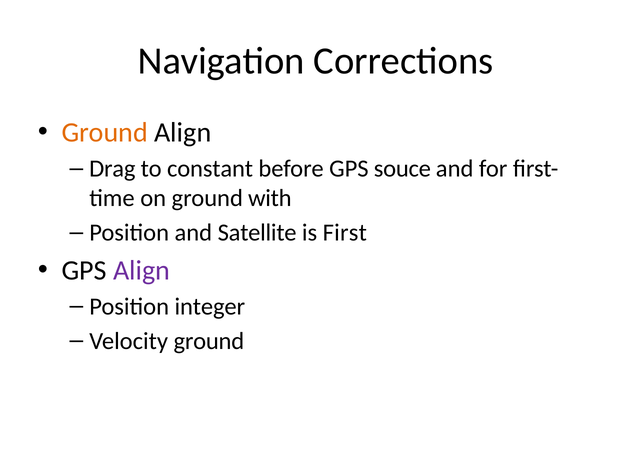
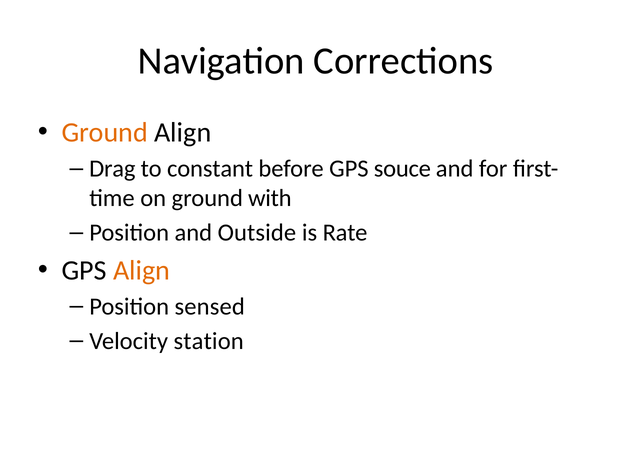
Satellite: Satellite -> Outside (257, 233)
First: First -> Rate (345, 233)
Align colour: purple -> orange (142, 270)
integer: integer -> sensed (210, 307)
Velocity ground: ground -> station (209, 341)
